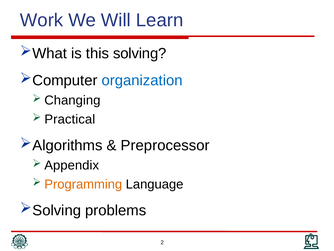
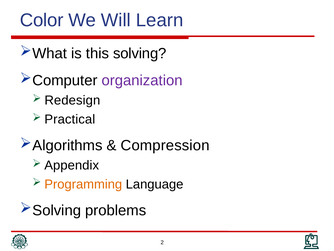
Work: Work -> Color (42, 20)
organization colour: blue -> purple (142, 80)
Changing: Changing -> Redesign (72, 100)
Preprocessor: Preprocessor -> Compression (165, 145)
